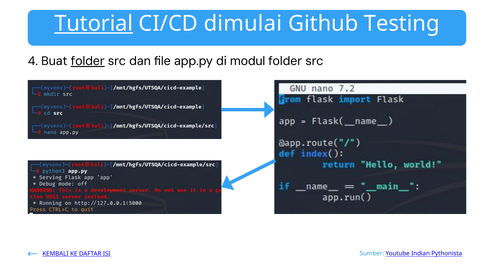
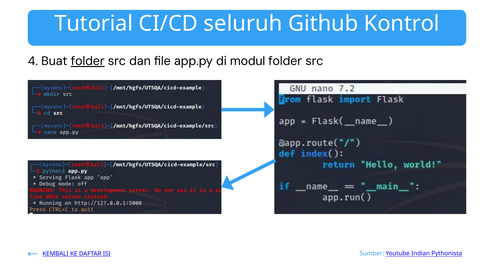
Tutorial underline: present -> none (94, 24)
dimulai: dimulai -> seluruh (243, 24)
Testing: Testing -> Kontrol (402, 24)
